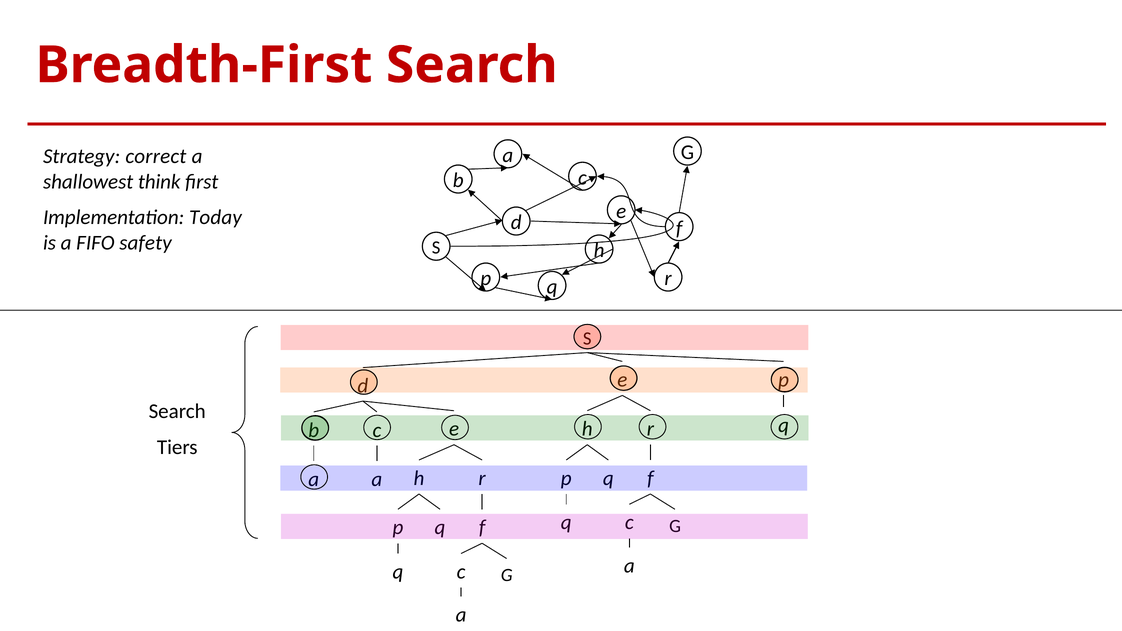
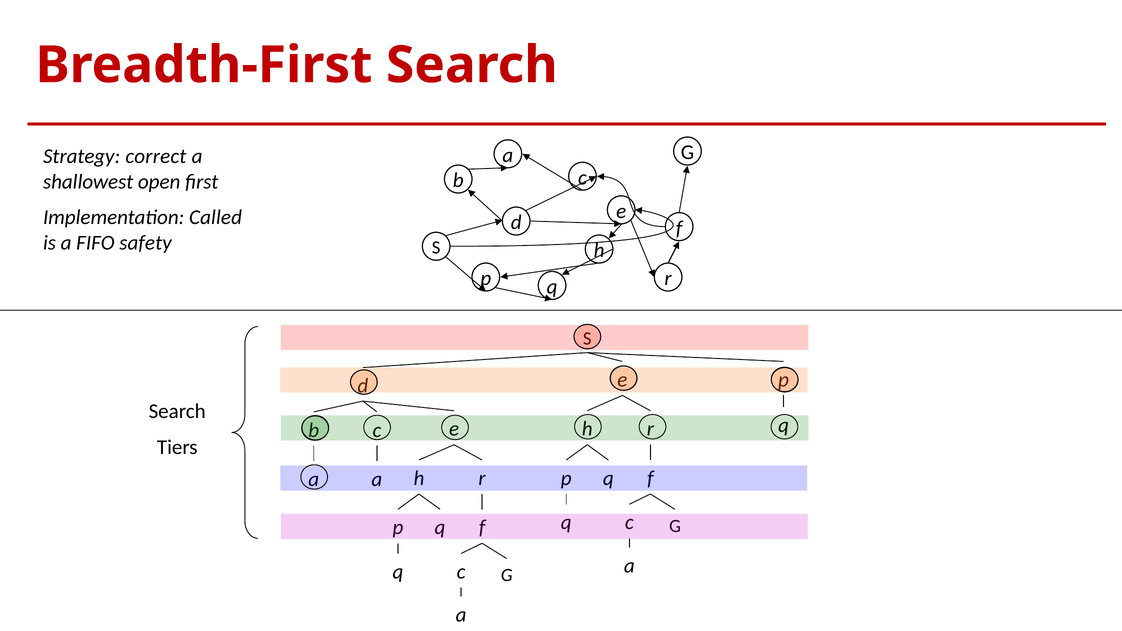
think: think -> open (159, 182)
Today: Today -> Called (215, 218)
